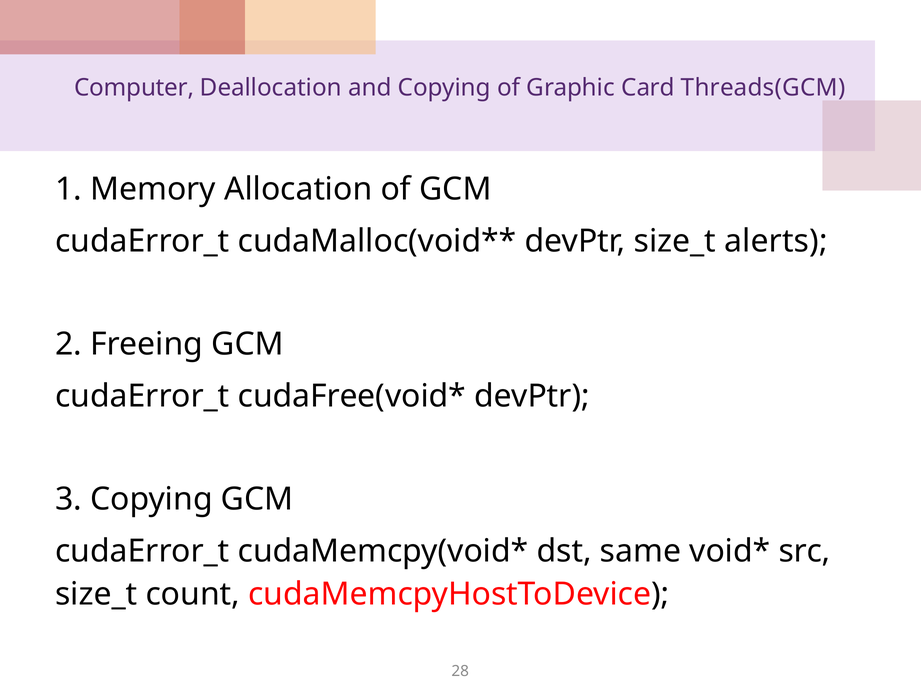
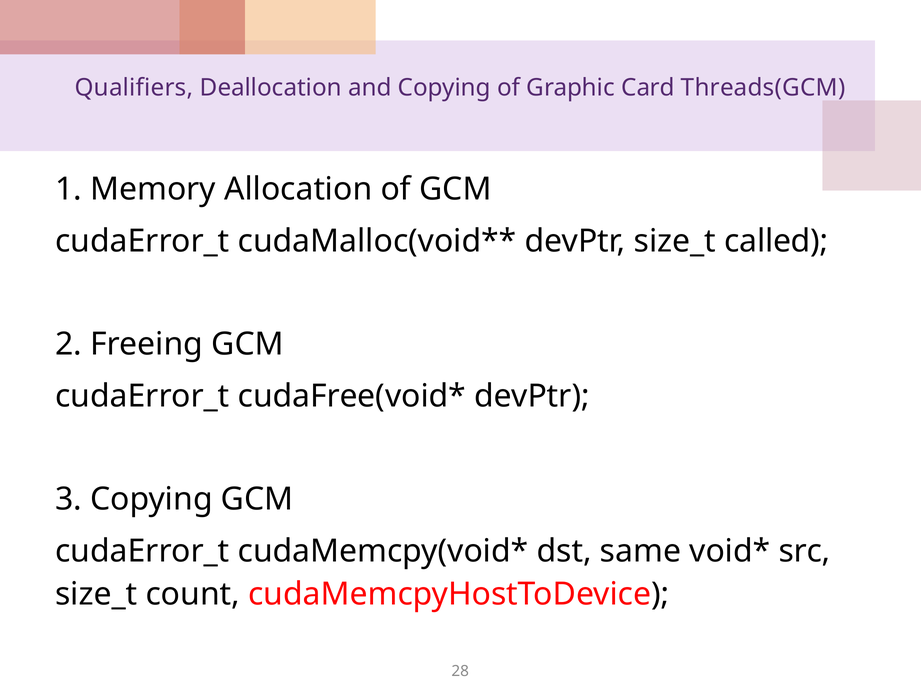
Computer: Computer -> Qualifiers (134, 88)
alerts: alerts -> called (776, 241)
